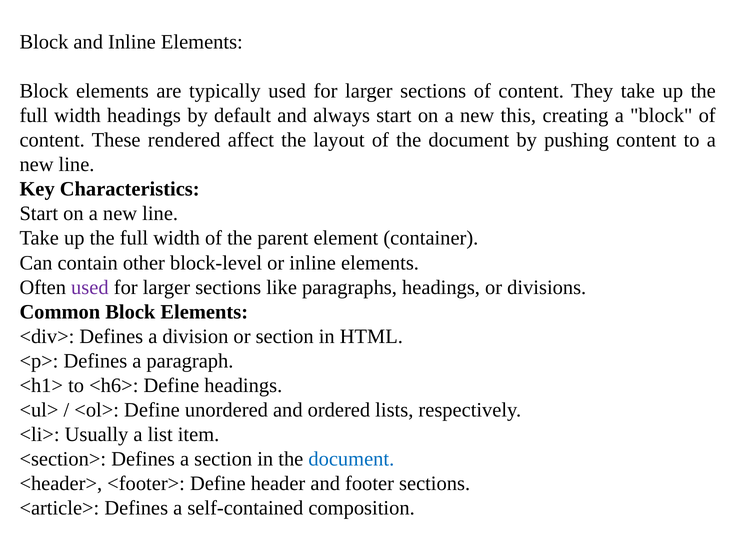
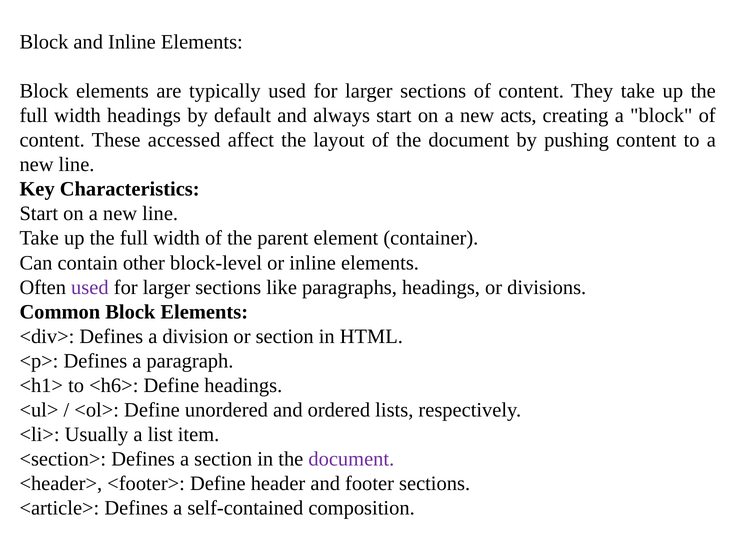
this: this -> acts (519, 116)
rendered: rendered -> accessed (184, 140)
document colour: blue -> purple (351, 459)
